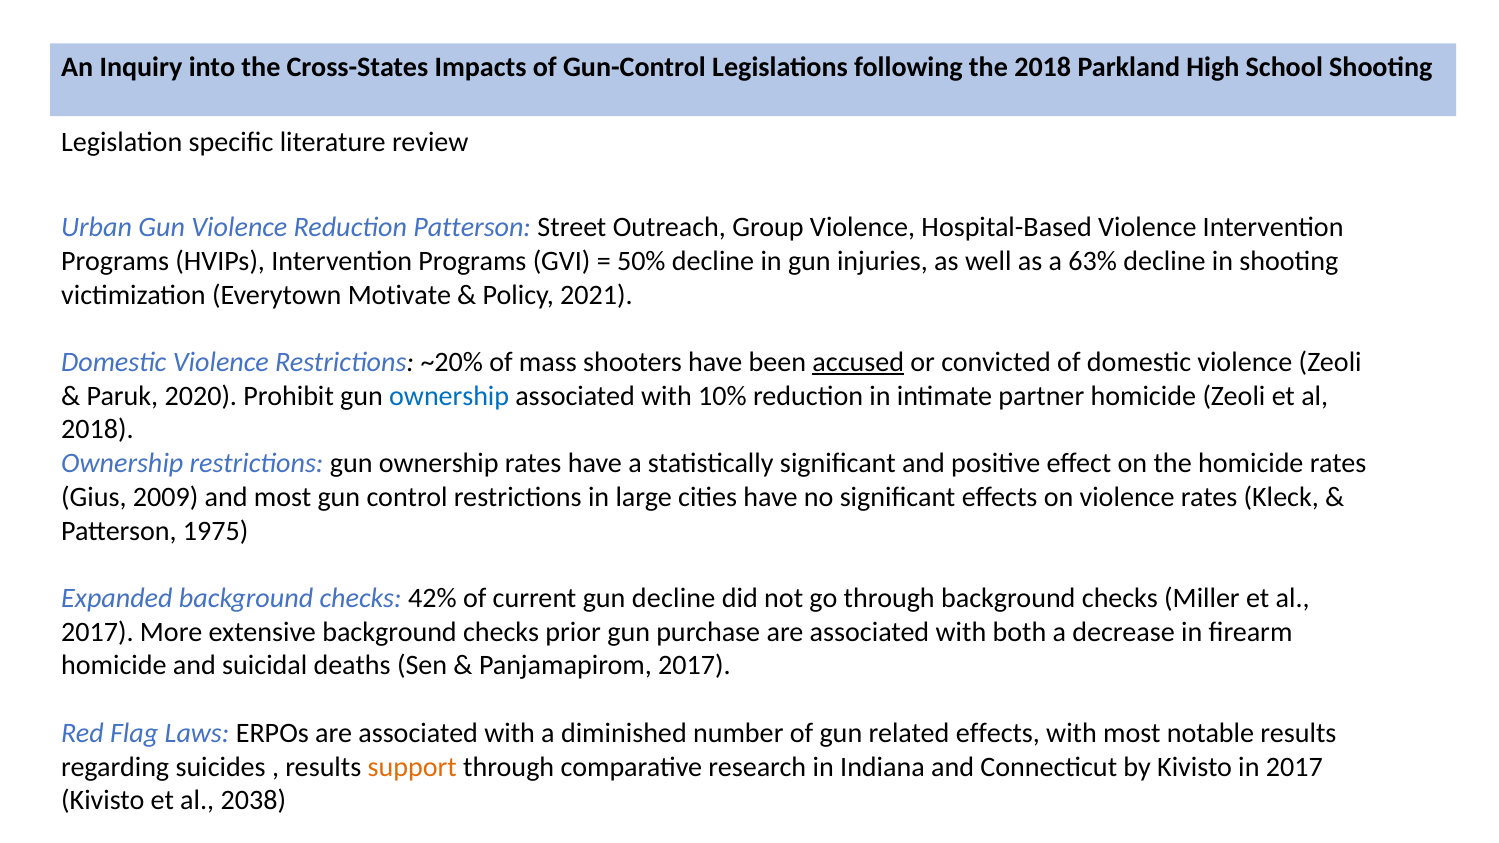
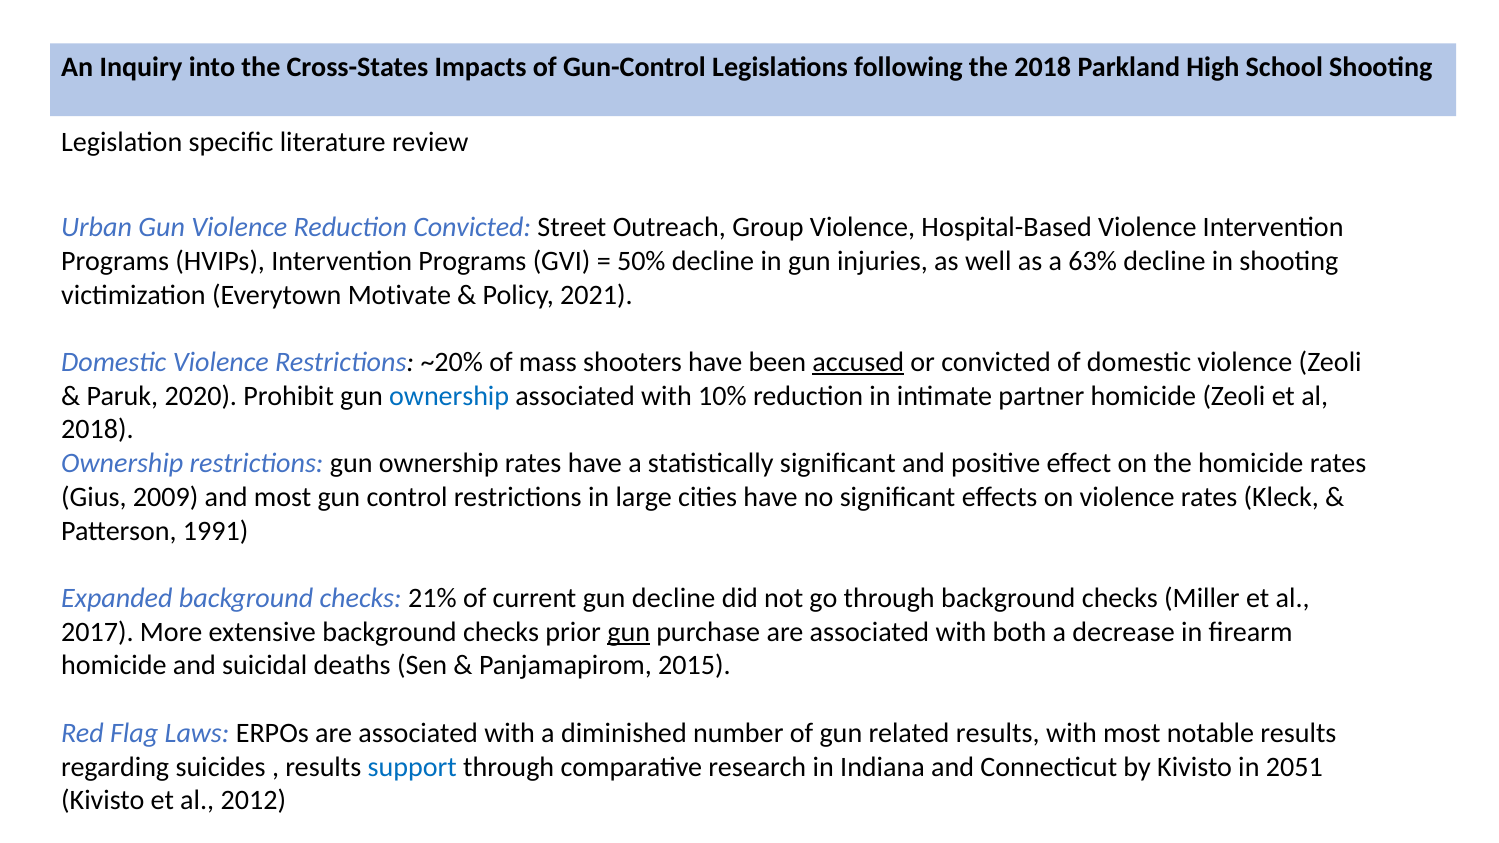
Reduction Patterson: Patterson -> Convicted (472, 227)
1975: 1975 -> 1991 (216, 531)
42%: 42% -> 21% (432, 598)
gun underline: none -> present (629, 632)
Panjamapirom 2017: 2017 -> 2015 (694, 666)
related effects: effects -> results (998, 733)
support colour: orange -> blue (412, 767)
in 2017: 2017 -> 2051 (1294, 767)
2038: 2038 -> 2012 (253, 801)
